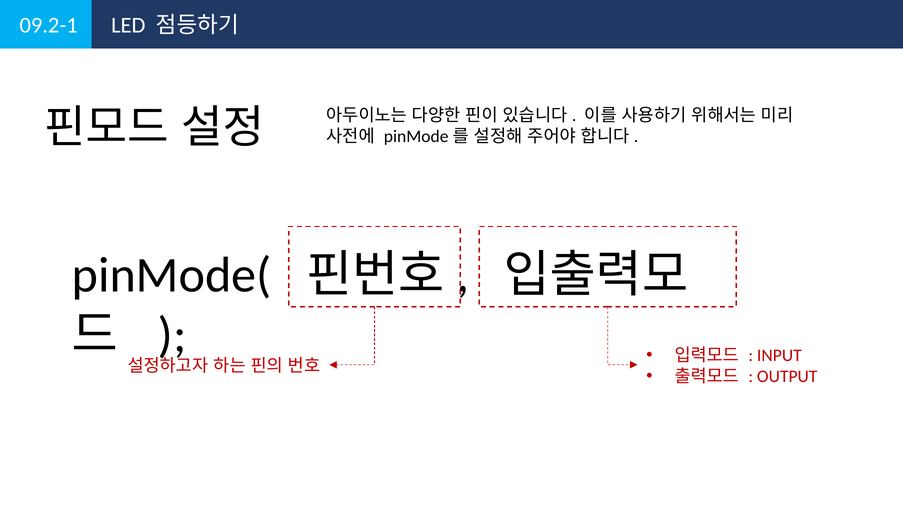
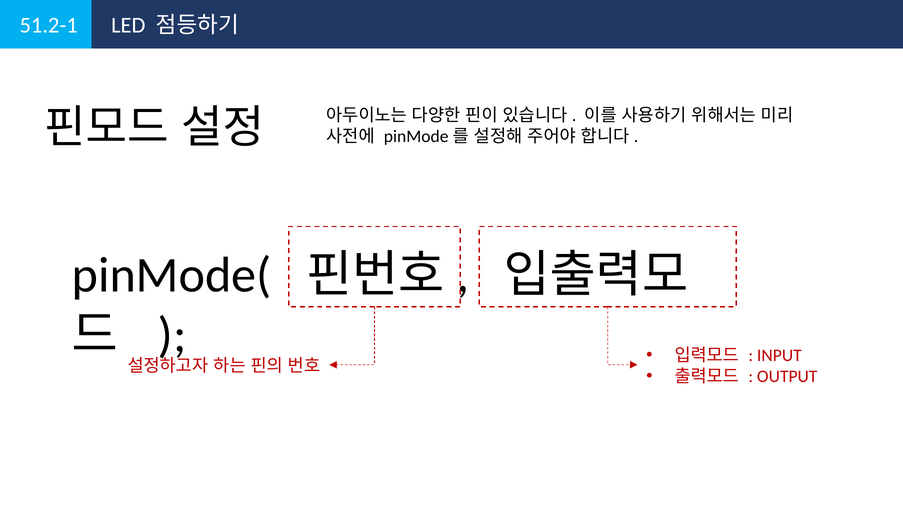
09.2-1: 09.2-1 -> 51.2-1 (49, 26)
